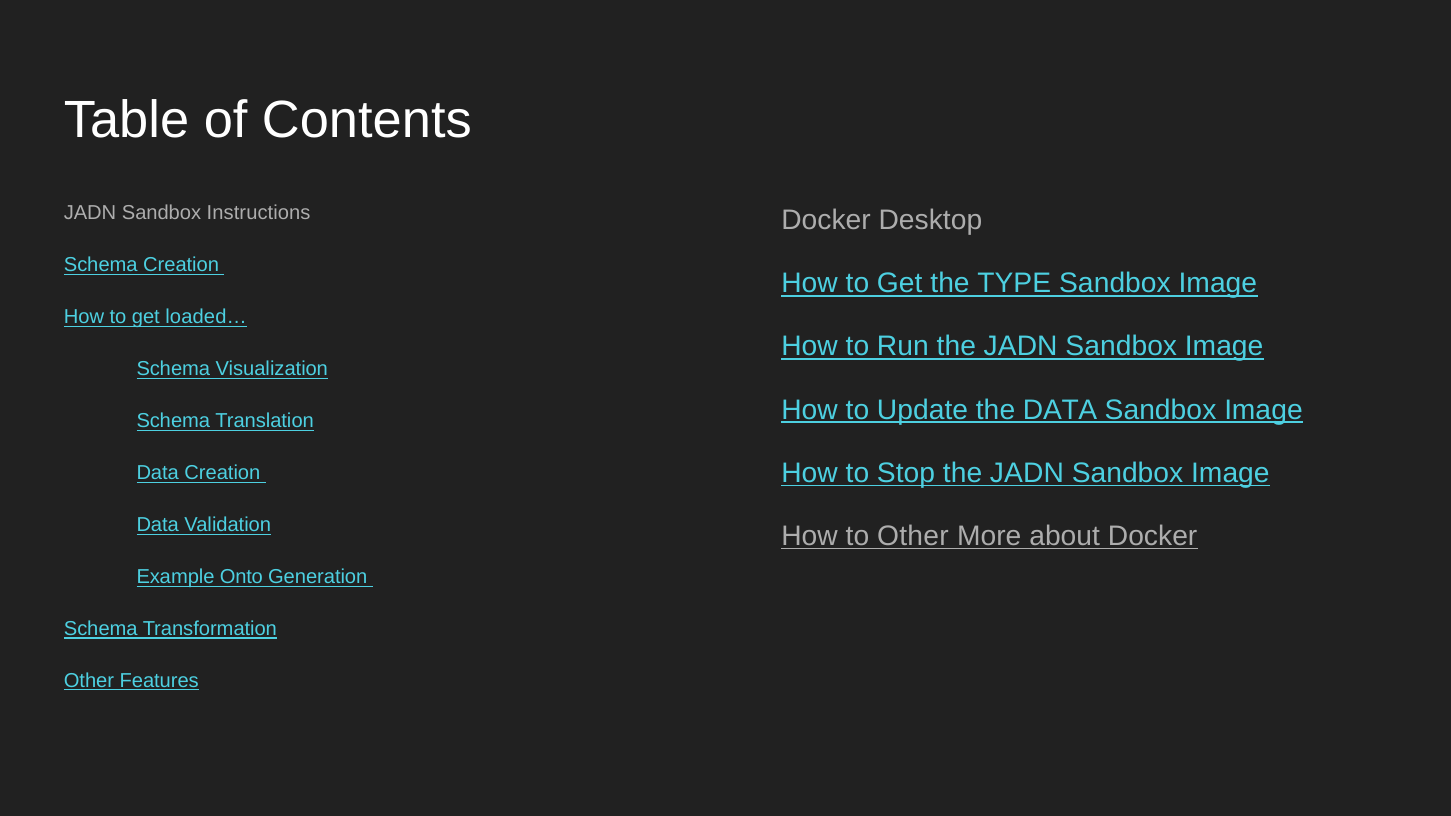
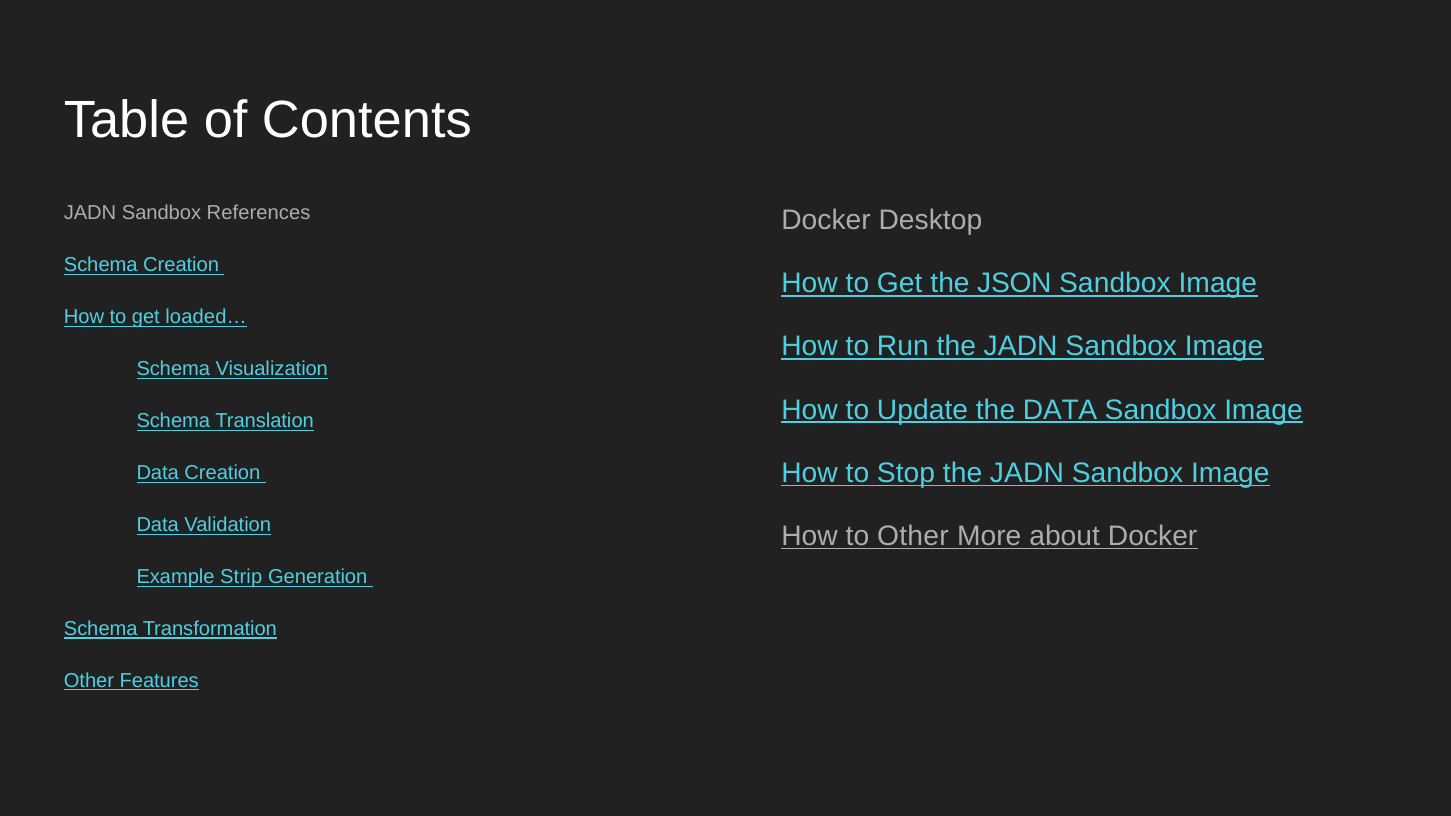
Instructions: Instructions -> References (259, 213)
TYPE: TYPE -> JSON (1014, 284)
Onto: Onto -> Strip (241, 577)
